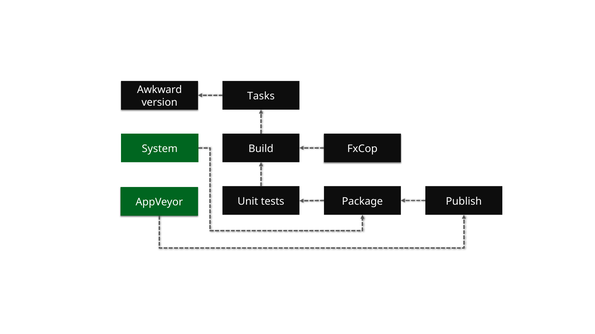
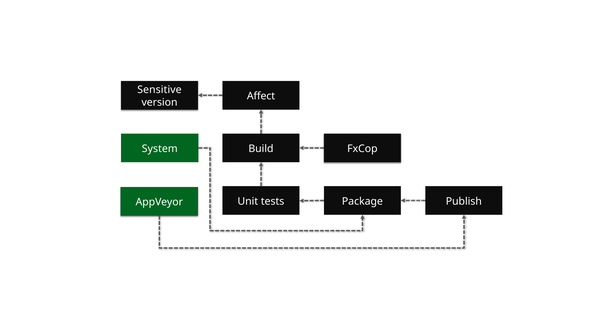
Awkward: Awkward -> Sensitive (159, 90)
Tasks: Tasks -> Affect (261, 96)
